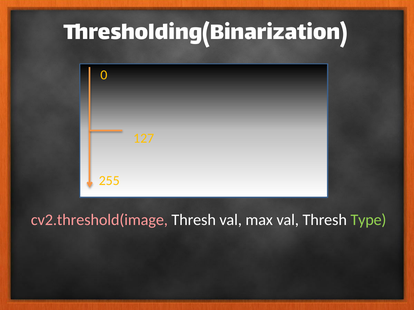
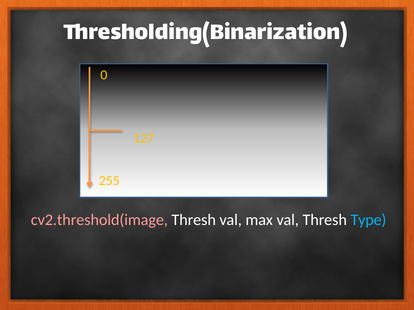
Type colour: light green -> light blue (368, 220)
